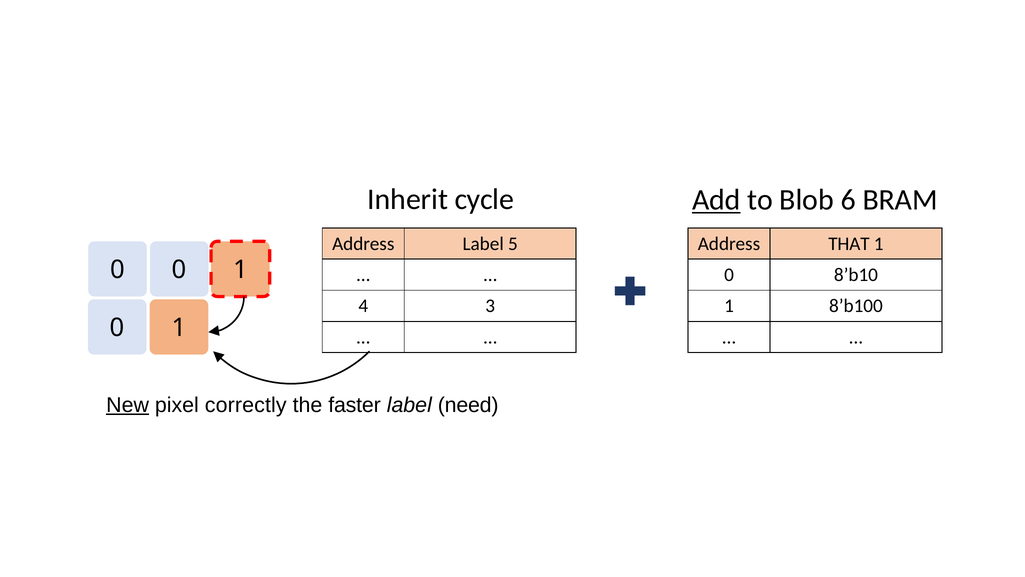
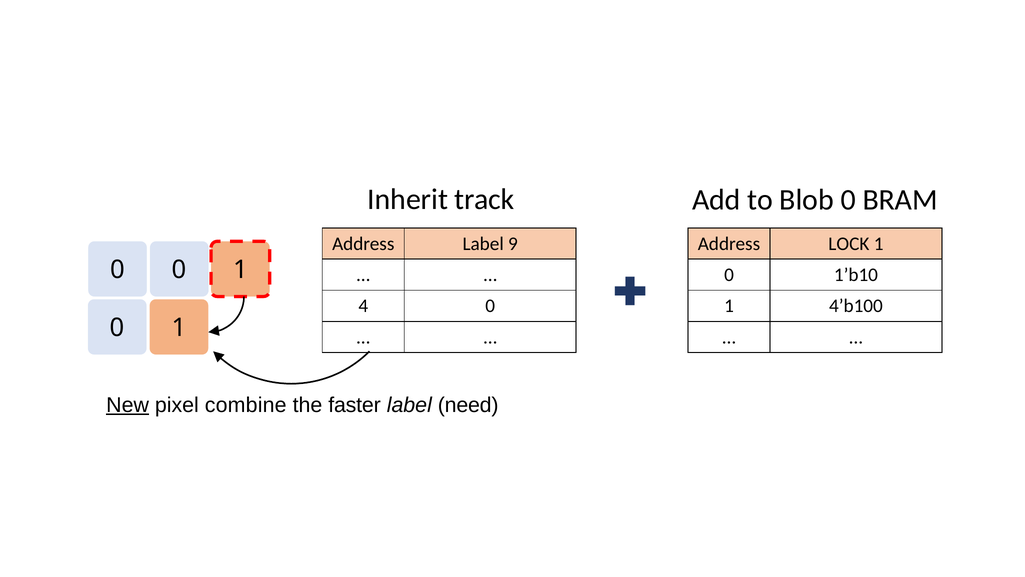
cycle: cycle -> track (484, 199)
Add underline: present -> none (716, 200)
Blob 6: 6 -> 0 (848, 200)
5: 5 -> 9 (513, 244)
THAT: THAT -> LOCK (849, 244)
8’b10: 8’b10 -> 1’b10 (856, 275)
4 3: 3 -> 0 (490, 306)
8’b100: 8’b100 -> 4’b100 (856, 306)
correctly: correctly -> combine (246, 405)
